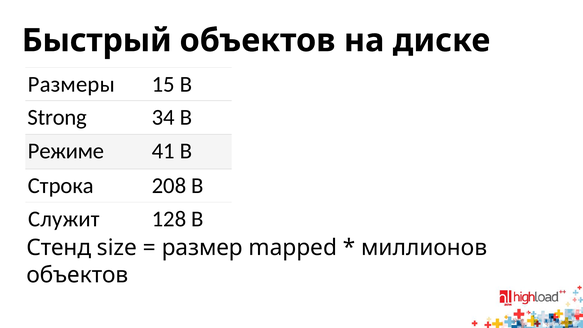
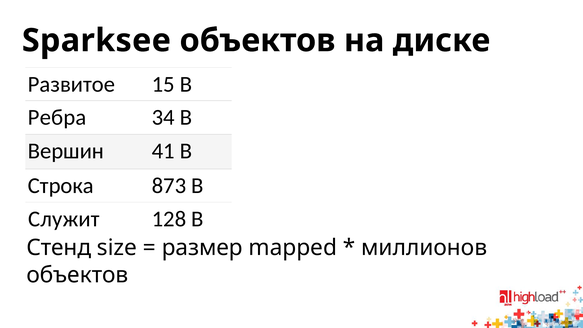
Быстрый: Быстрый -> Sparksee (96, 41)
Размеры: Размеры -> Развитое (71, 84)
Strong: Strong -> Ребра (57, 117)
Режиме: Режиме -> Вершин (66, 151)
208: 208 -> 873 (169, 186)
